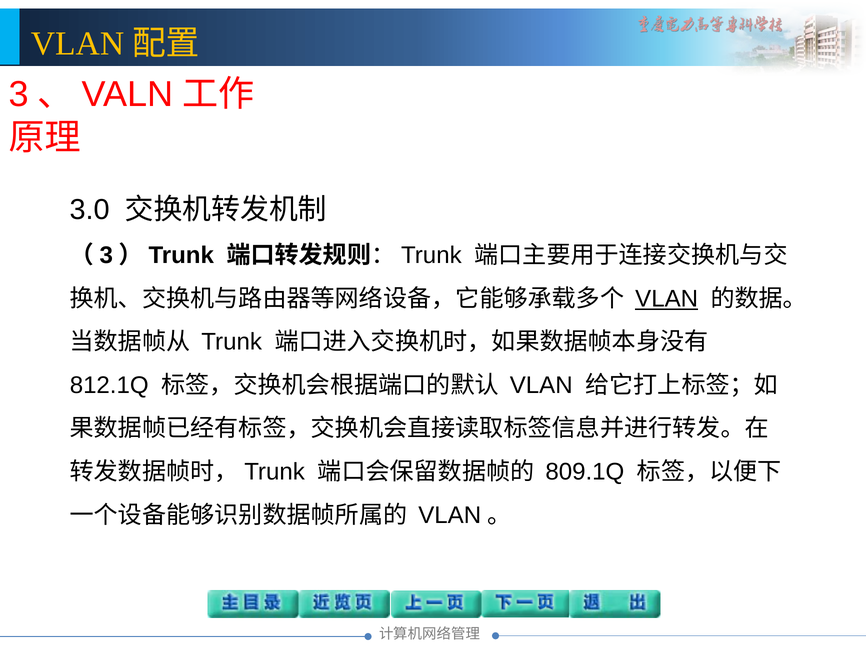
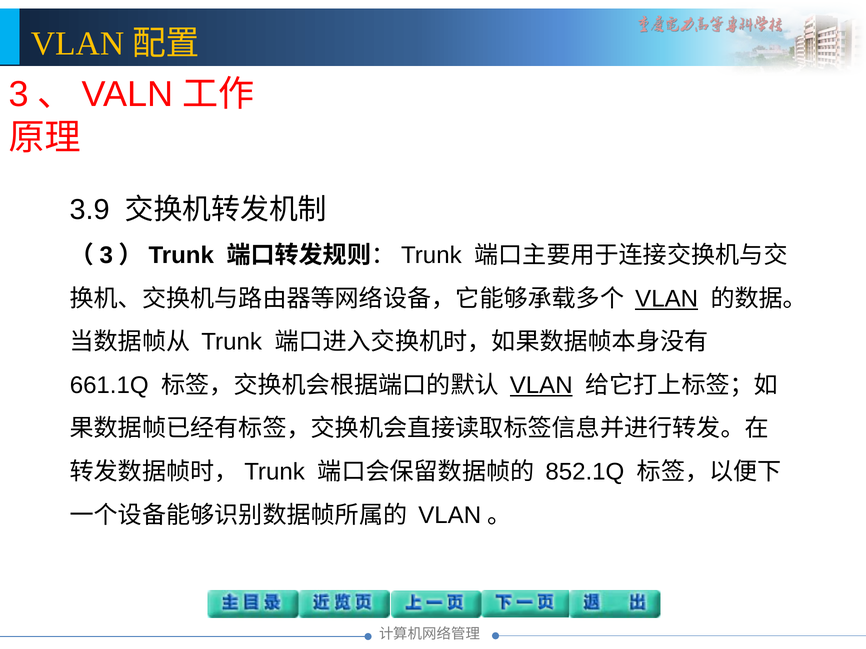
3.0: 3.0 -> 3.9 (90, 210)
812.1Q: 812.1Q -> 661.1Q (109, 386)
VLAN underline: none -> present (541, 386)
809.1Q: 809.1Q -> 852.1Q (585, 472)
